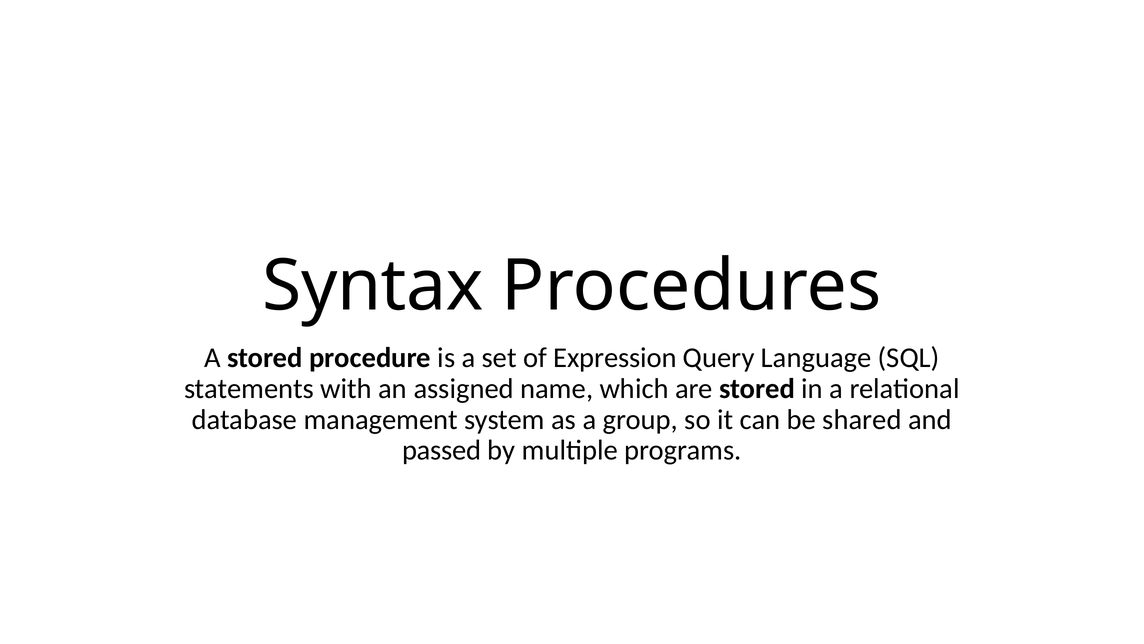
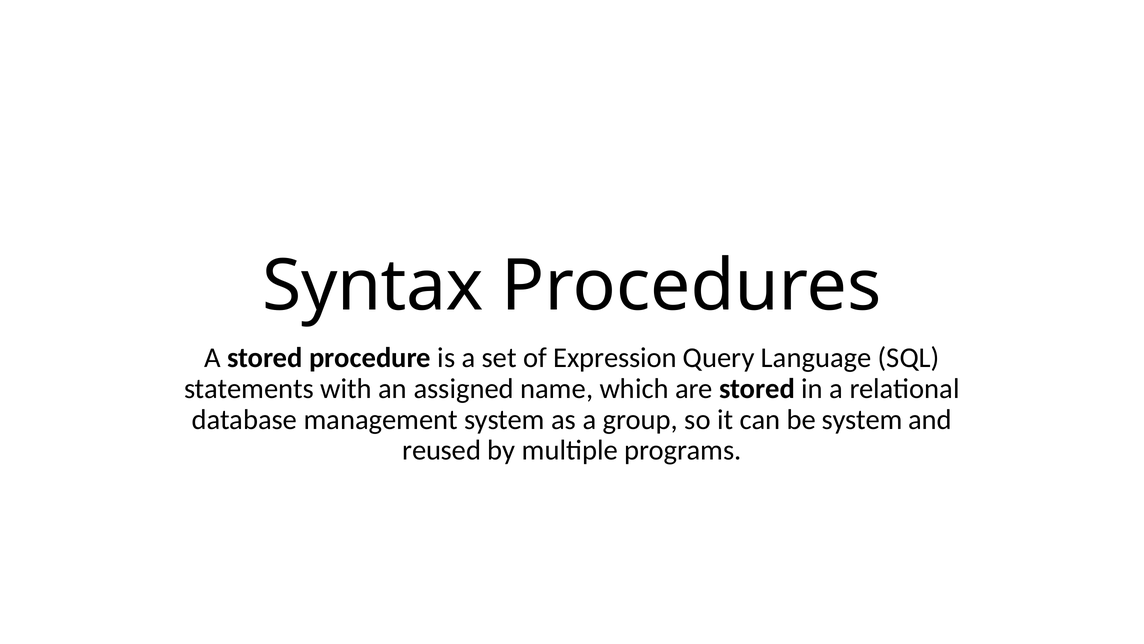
be shared: shared -> system (862, 419)
passed: passed -> reused (442, 450)
